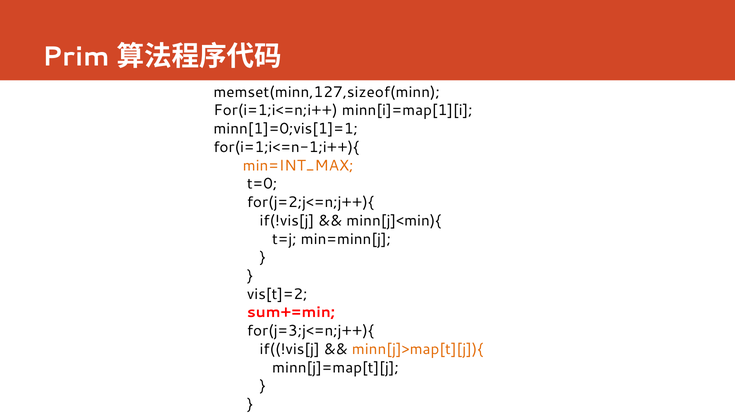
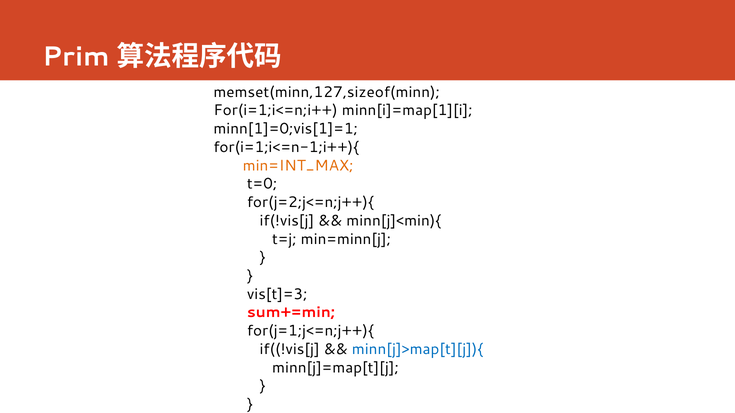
vis[t]=2: vis[t]=2 -> vis[t]=3 (277, 294)
for(j=3;j<=n;j++){: for(j=3;j<=n;j++){ -> for(j=1;j<=n;j++){ (310, 331)
minn[j]>map[t][j]){ colour: orange -> blue (418, 349)
